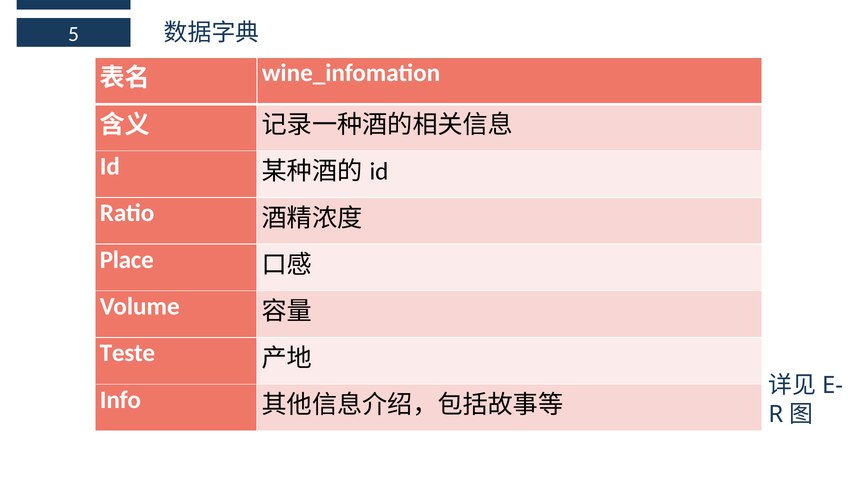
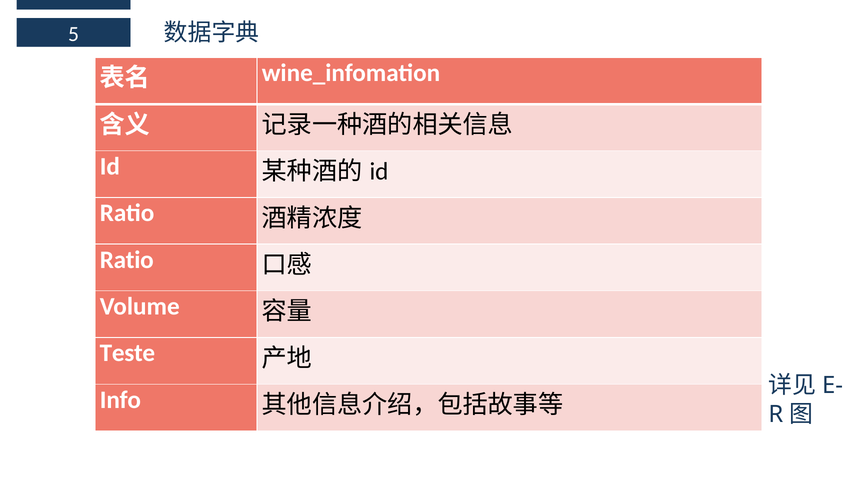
Place: Place -> Ratio (127, 260)
